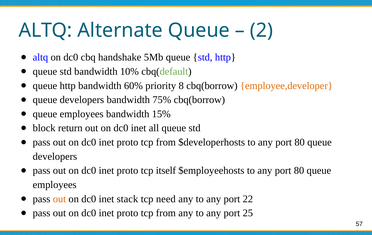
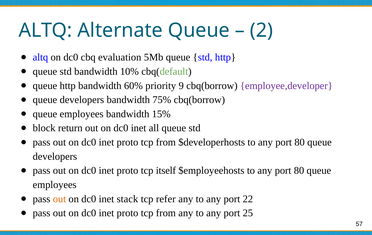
handshake: handshake -> evaluation (120, 57)
8: 8 -> 9 (181, 85)
employee,developer colour: orange -> purple (286, 85)
need: need -> refer (166, 198)
